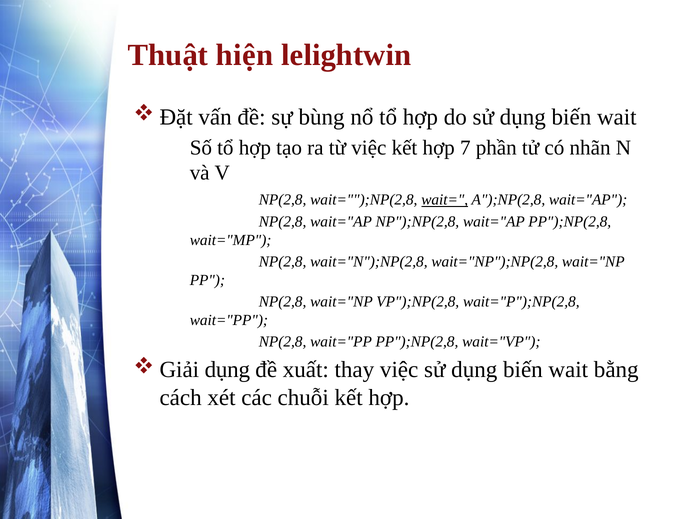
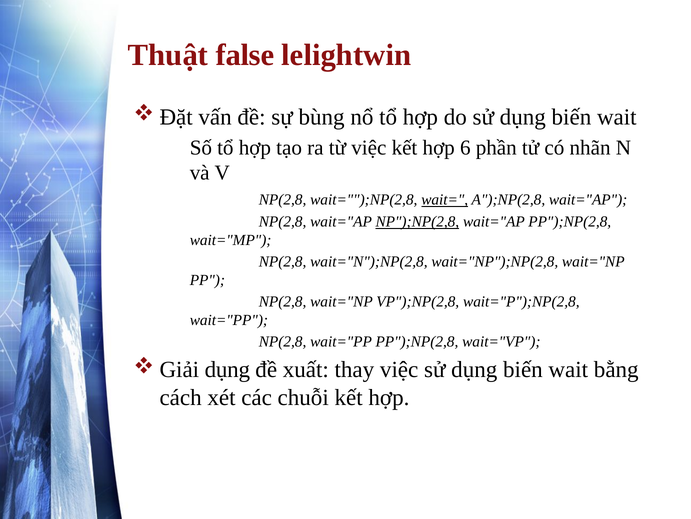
hiện: hiện -> false (245, 55)
7: 7 -> 6 (465, 147)
NP");NP(2,8 underline: none -> present (417, 221)
